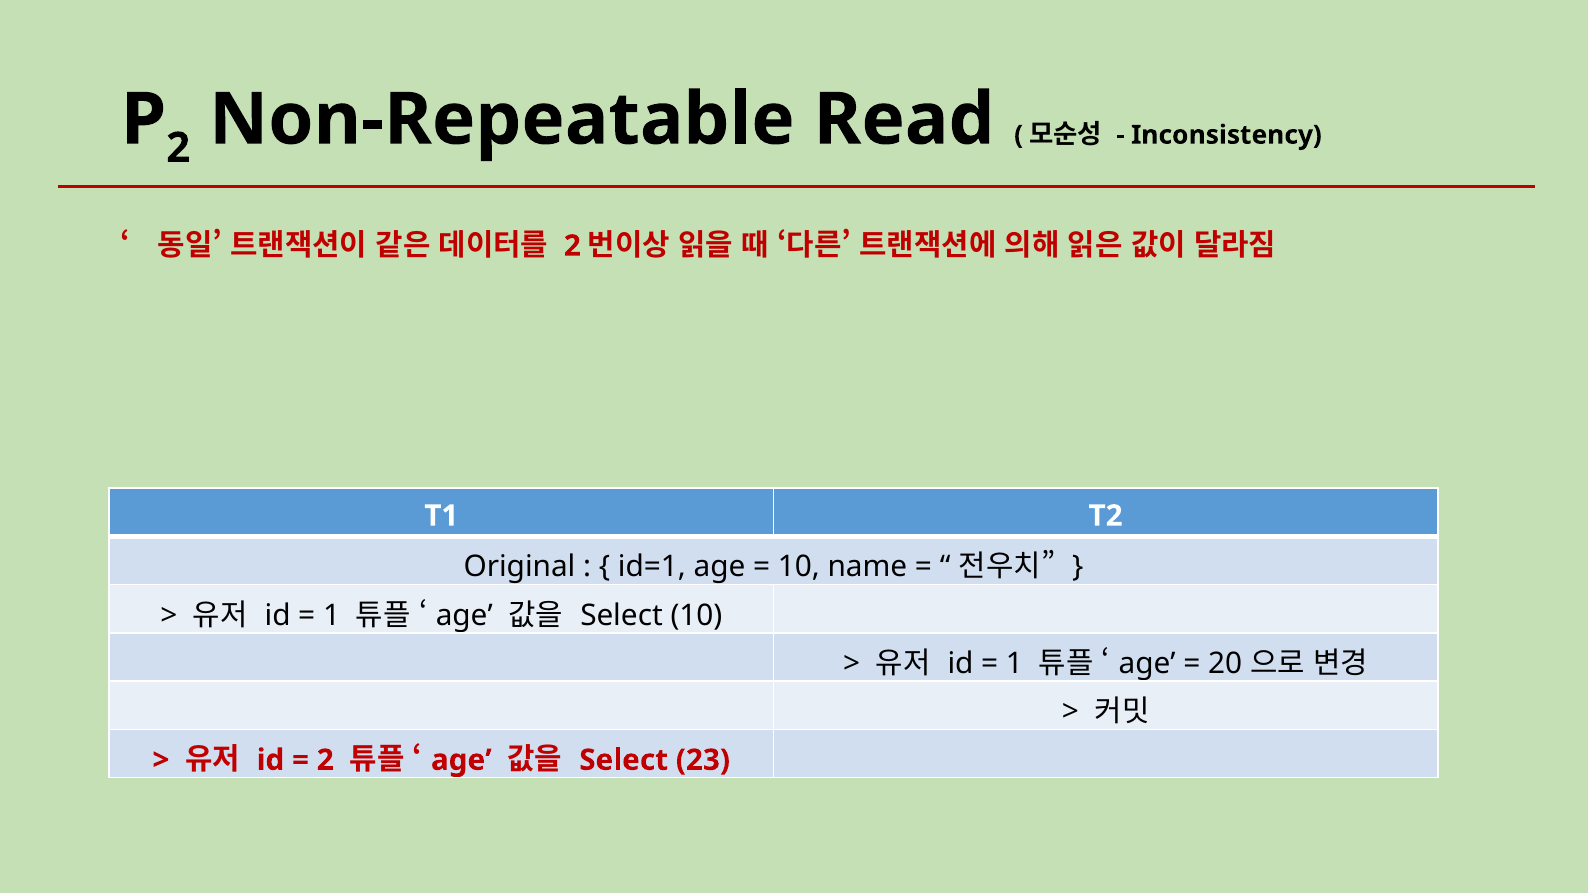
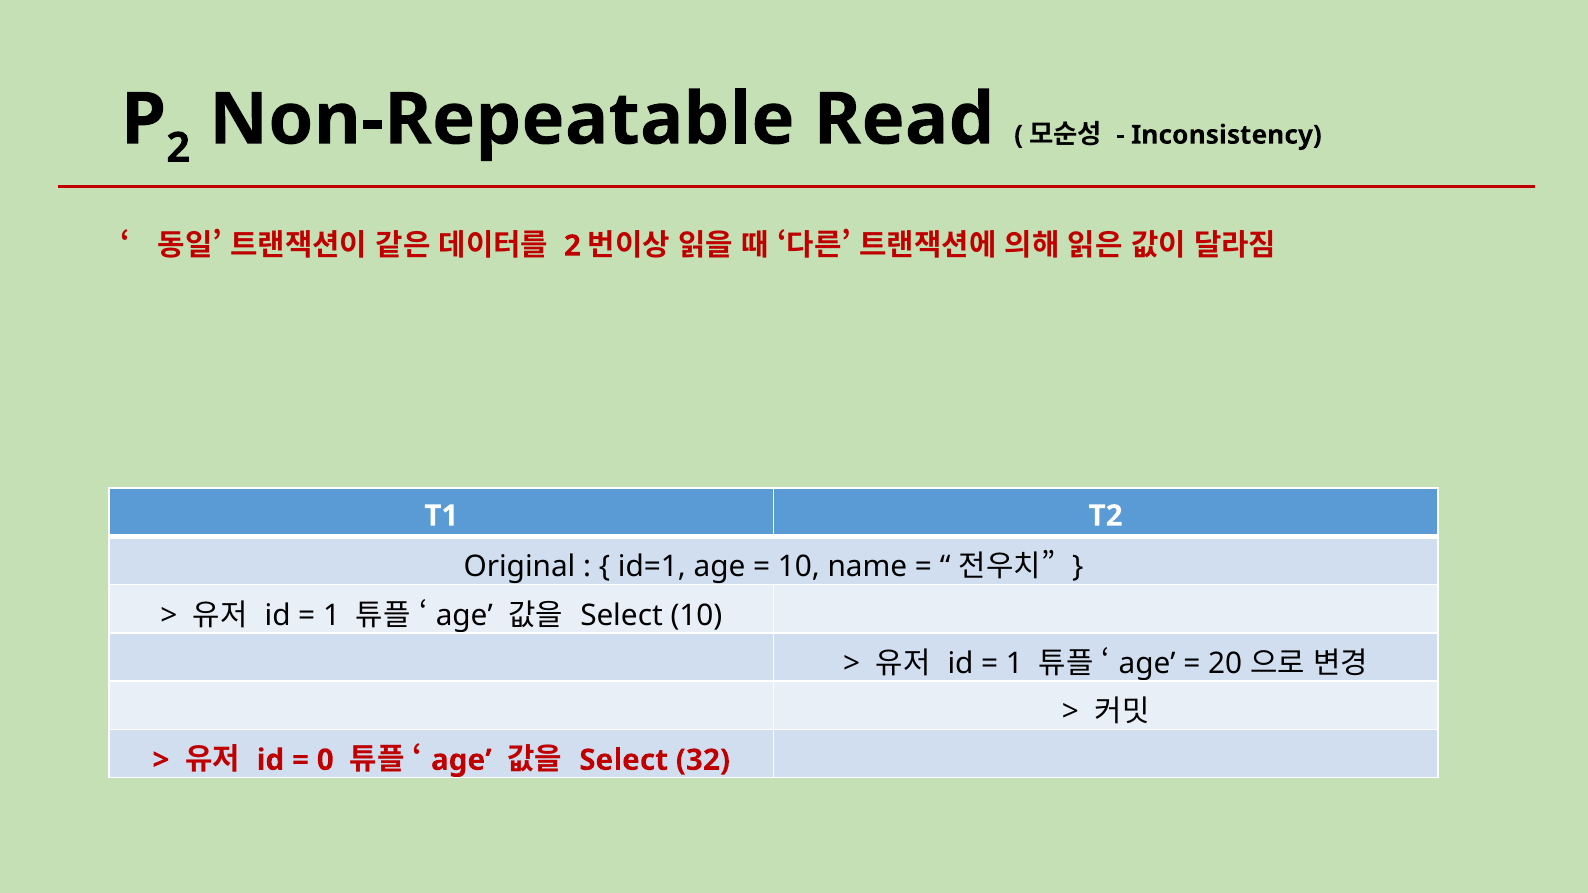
2: 2 -> 0 (325, 760)
23: 23 -> 32 (703, 760)
